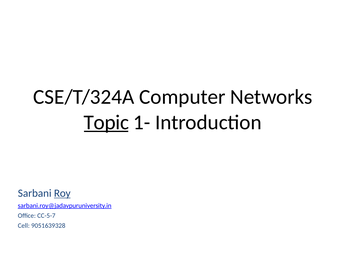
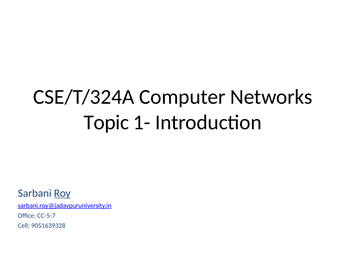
Topic underline: present -> none (106, 123)
